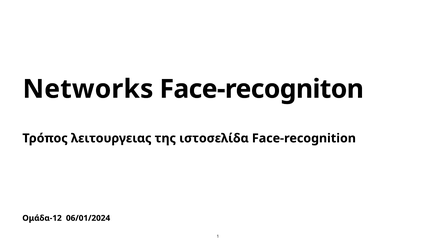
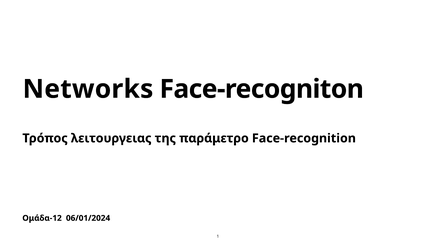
ιστοσελίδα: ιστοσελίδα -> παράμετρο (214, 138)
